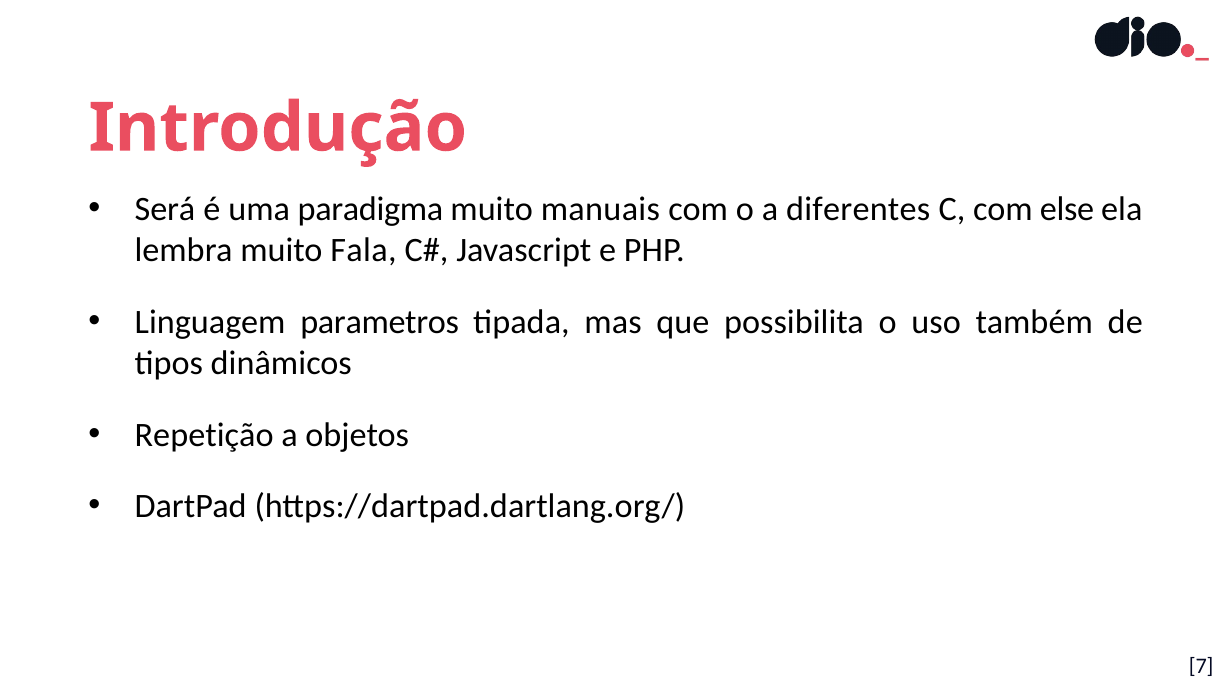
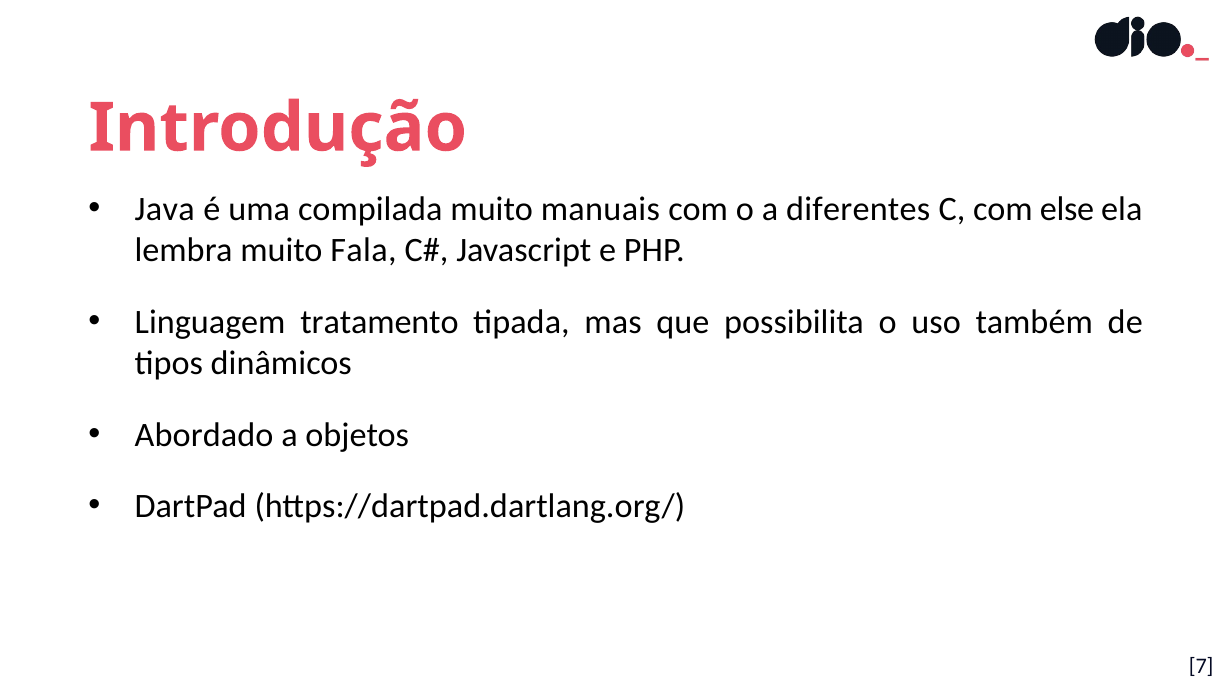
Será: Será -> Java (165, 209)
paradigma: paradigma -> compilada (370, 209)
parametros: parametros -> tratamento (380, 322)
Repetição: Repetição -> Abordado (204, 435)
